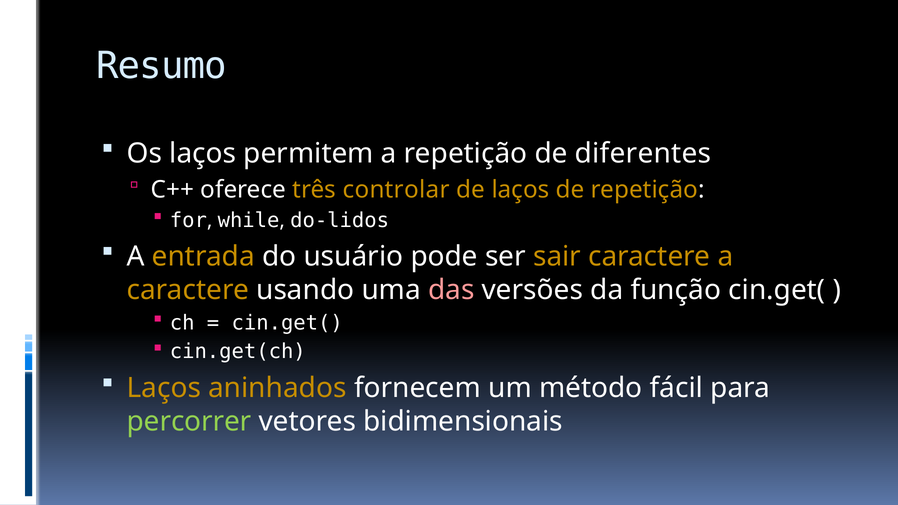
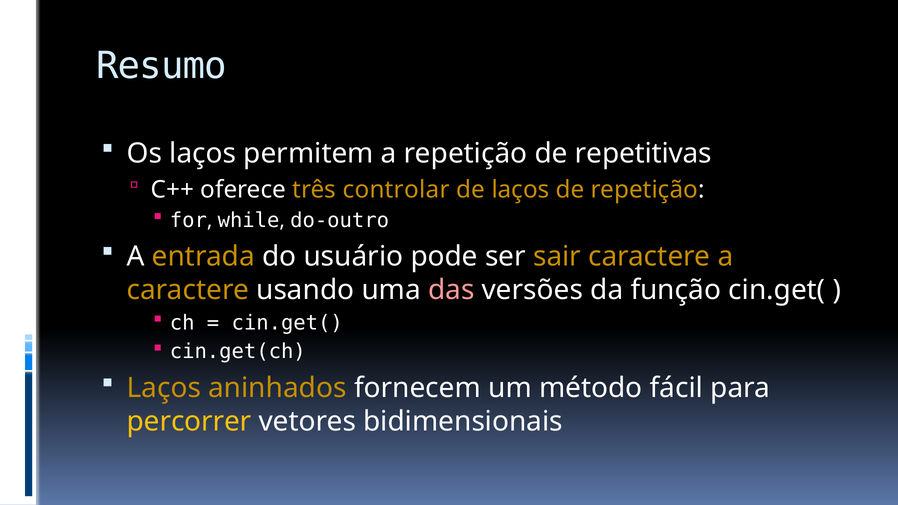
diferentes: diferentes -> repetitivas (643, 153)
do-lidos: do-lidos -> do-outro (340, 220)
percorrer colour: light green -> yellow (189, 422)
